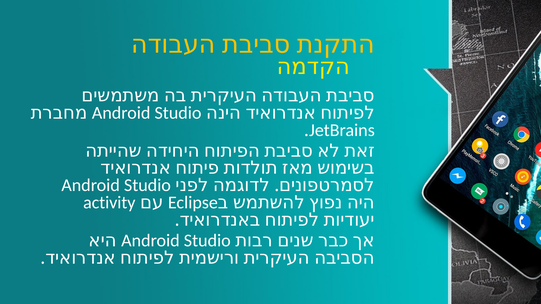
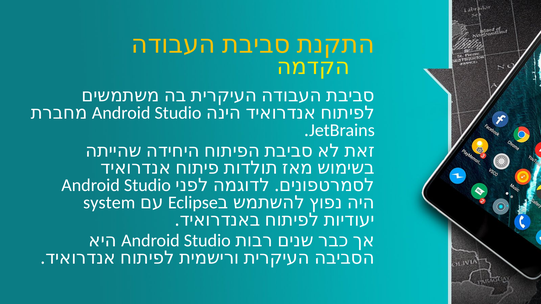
activity: activity -> system (109, 203)
